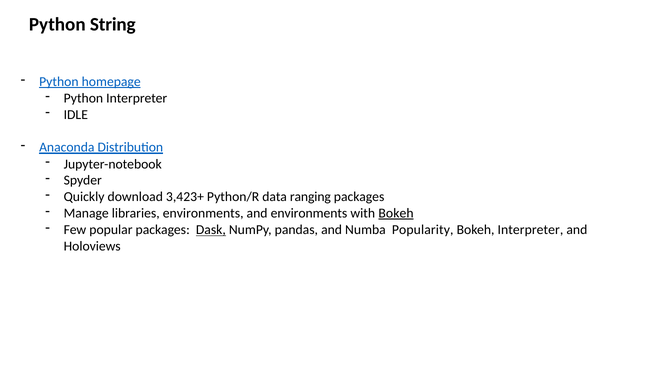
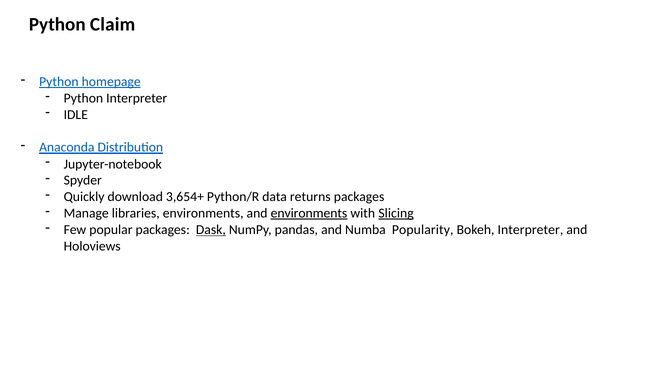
String: String -> Claim (113, 24)
3,423+: 3,423+ -> 3,654+ (185, 197)
ranging: ranging -> returns (310, 197)
environments underline: none -> present (309, 213)
with Bokeh: Bokeh -> Slicing (396, 213)
